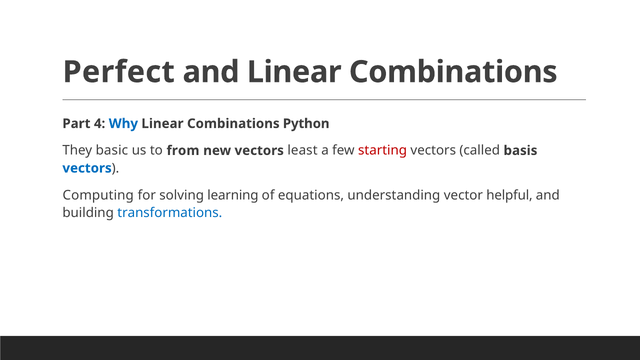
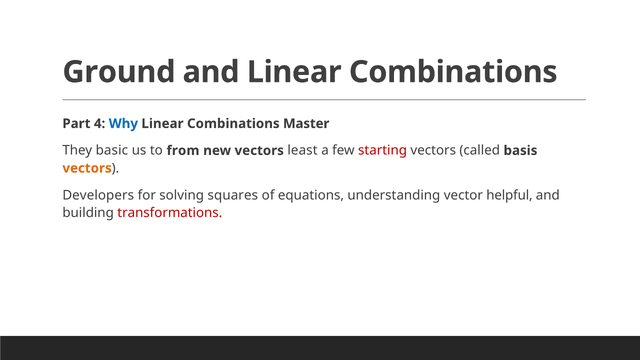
Perfect: Perfect -> Ground (119, 72)
Python: Python -> Master (306, 124)
vectors colour: blue -> orange (87, 168)
Computing: Computing -> Developers (98, 195)
learning: learning -> squares (233, 195)
transformations colour: blue -> red (170, 213)
